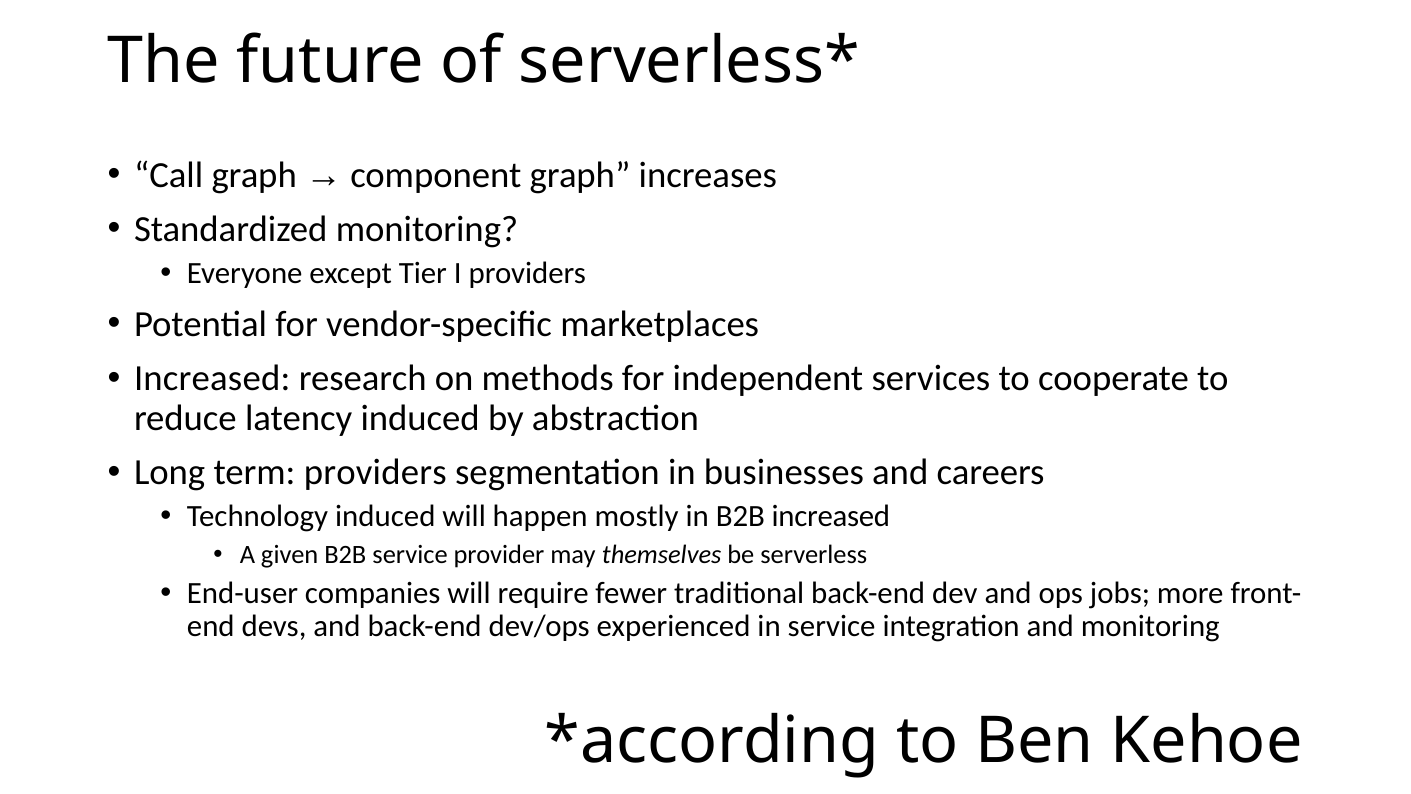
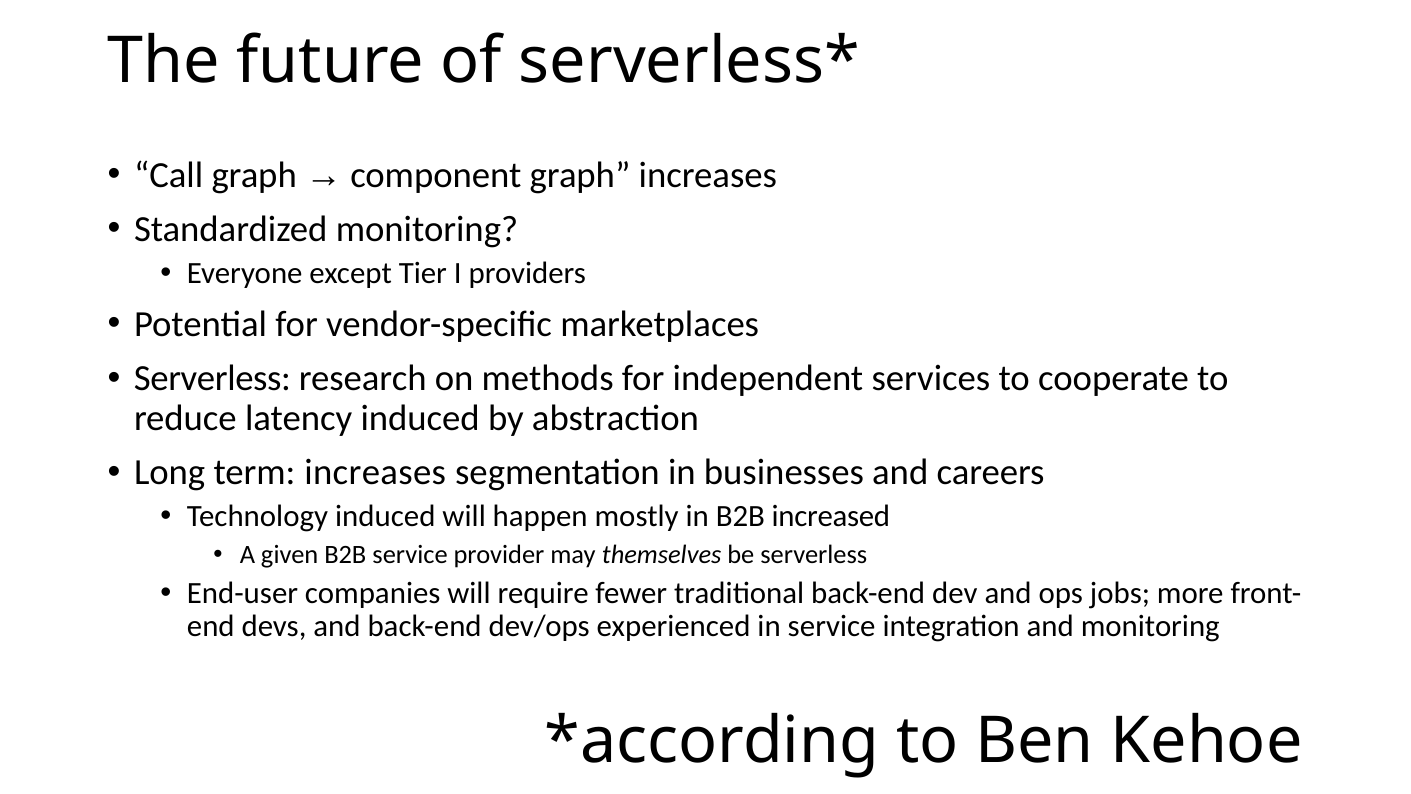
Increased: Increased -> Serverless (212, 379)
term providers: providers -> increases (375, 473)
